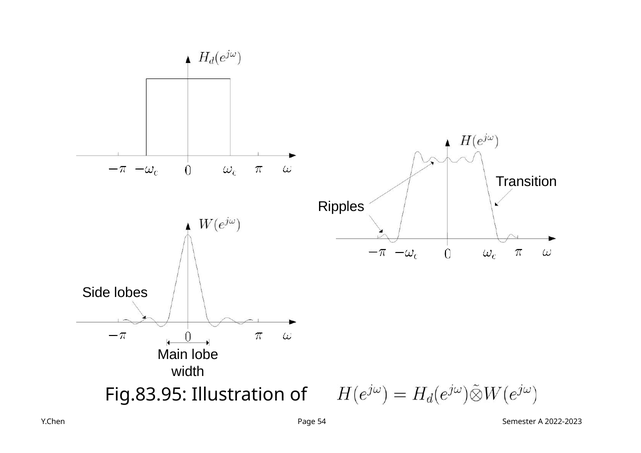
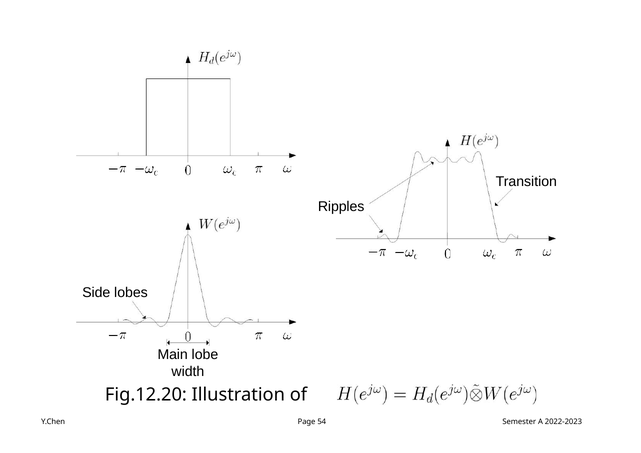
Fig.83.95: Fig.83.95 -> Fig.12.20 (146, 395)
